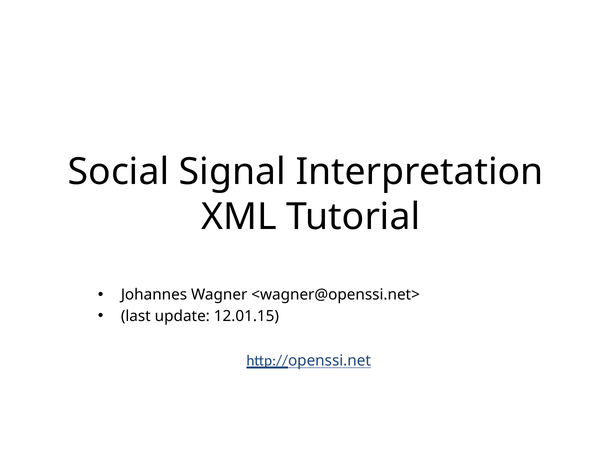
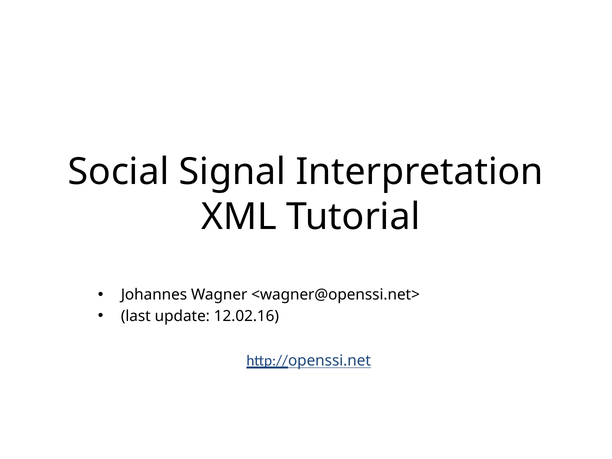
12.01.15: 12.01.15 -> 12.02.16 (246, 316)
